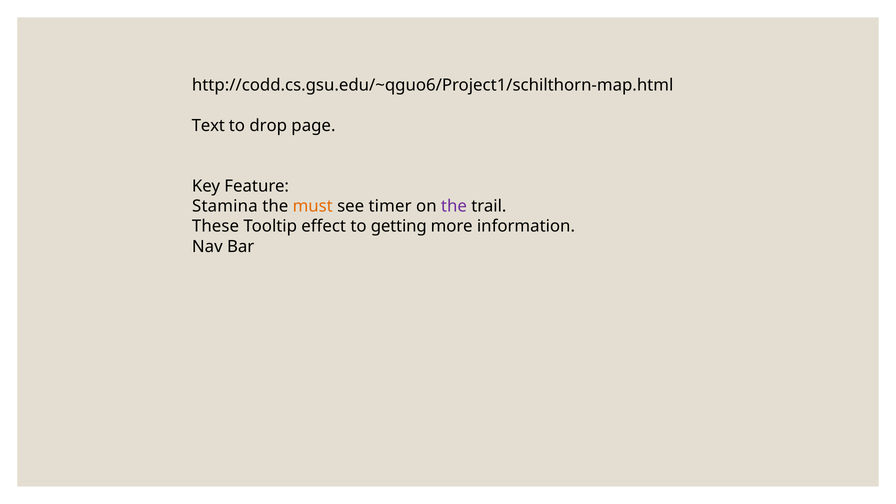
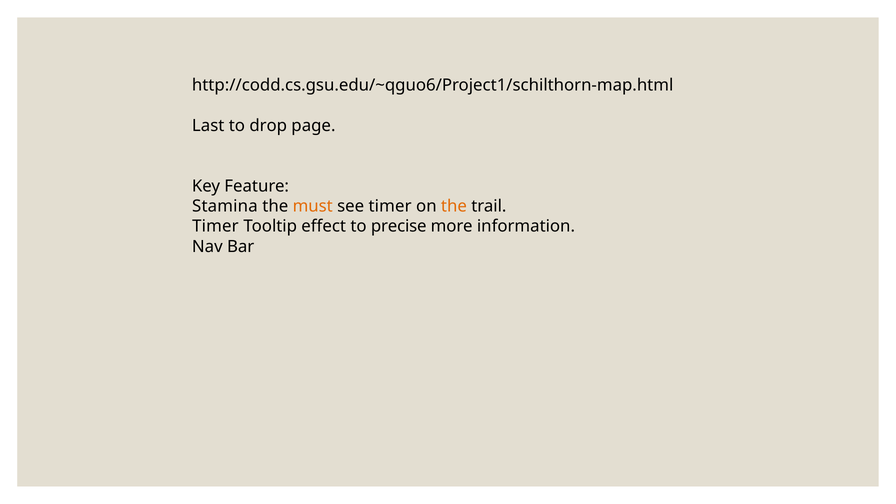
Text: Text -> Last (208, 126)
the colour: purple -> orange (454, 206)
These: These -> Timer (215, 226)
getting: getting -> precise (399, 226)
